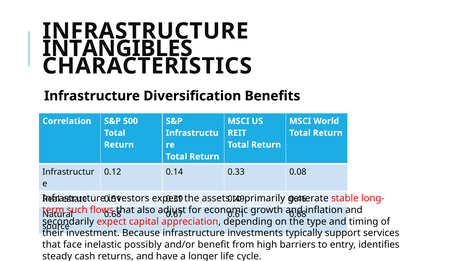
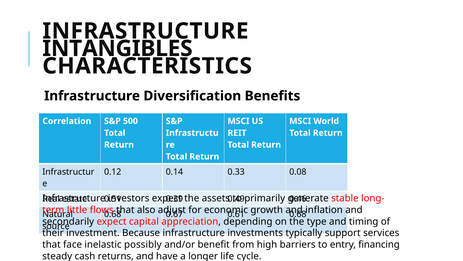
such: such -> little (77, 209)
identifies: identifies -> financing (379, 244)
